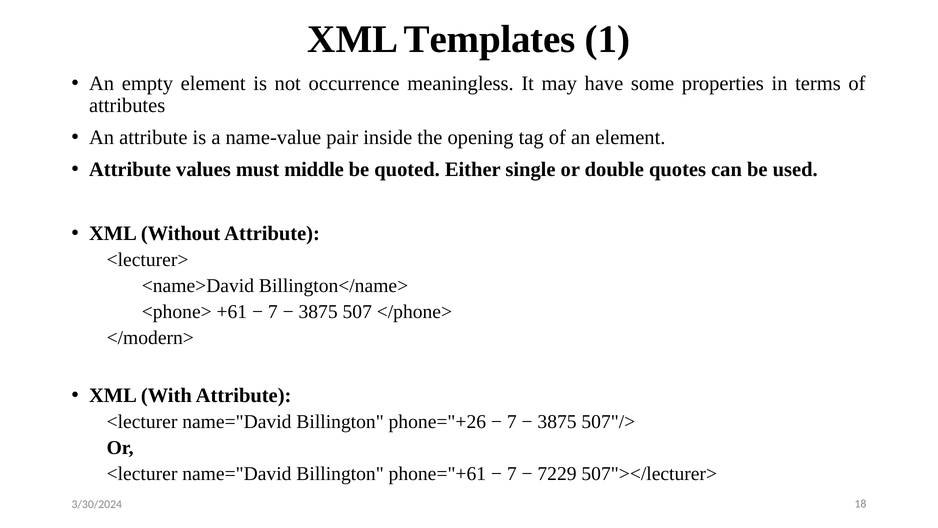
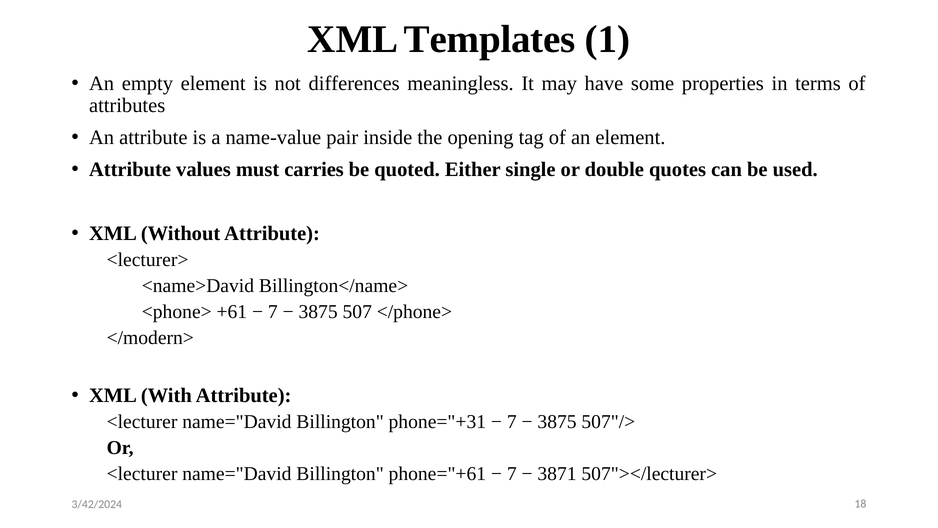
occurrence: occurrence -> differences (354, 83)
middle: middle -> carries (314, 169)
phone="+26: phone="+26 -> phone="+31 (437, 422)
7229: 7229 -> 3871 (557, 474)
3/30/2024: 3/30/2024 -> 3/42/2024 (97, 504)
